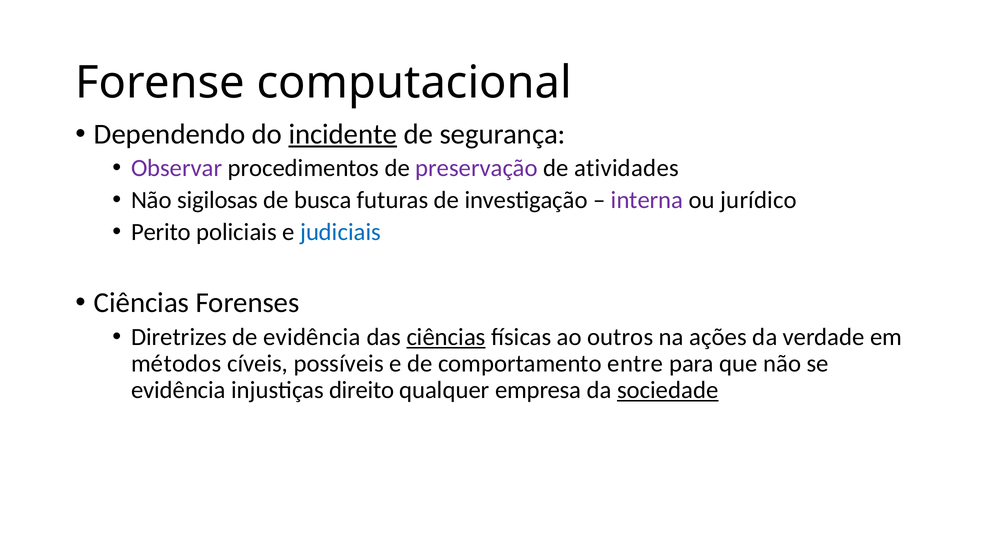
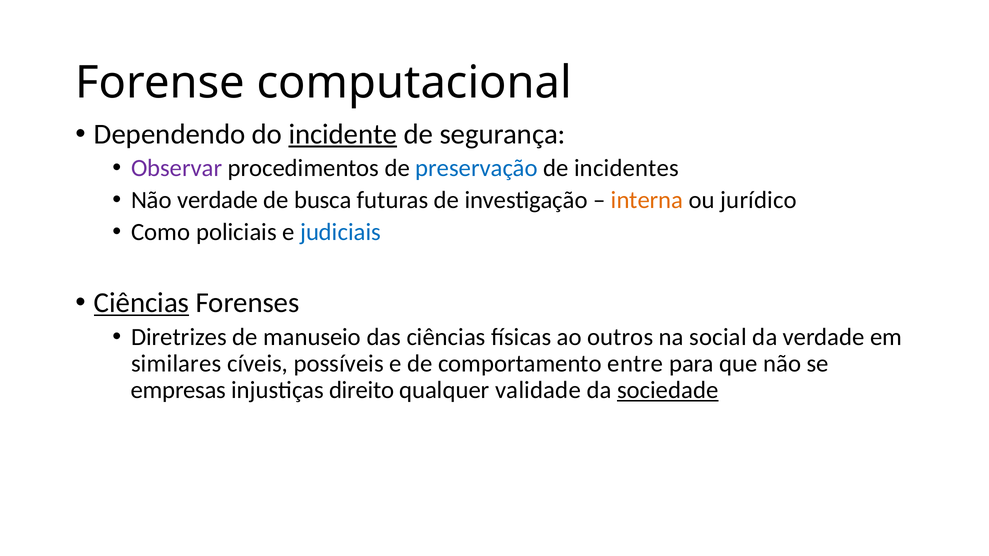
preservação colour: purple -> blue (477, 168)
atividades: atividades -> incidentes (626, 168)
Não sigilosas: sigilosas -> verdade (218, 200)
interna colour: purple -> orange (647, 200)
Perito: Perito -> Como (161, 232)
Ciências underline: none -> present (142, 303)
de evidência: evidência -> manuseio (312, 337)
ciências underline: present -> none (446, 337)
ações: ações -> social (718, 337)
métodos: métodos -> similares (176, 364)
evidência: evidência -> empresas (178, 390)
empresa: empresa -> validade (538, 390)
